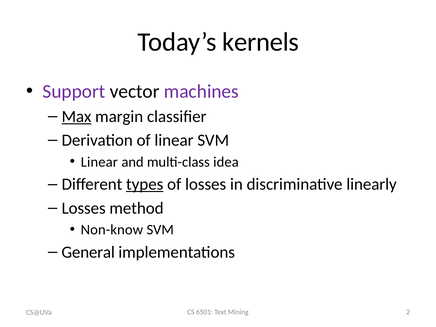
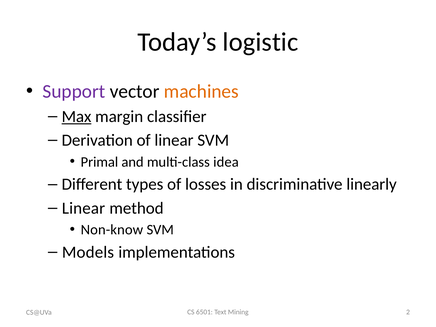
kernels: kernels -> logistic (260, 42)
machines colour: purple -> orange (201, 91)
Linear: Linear -> Primal (99, 162)
types underline: present -> none (145, 184)
Losses: Losses -> Linear (83, 208)
General: General -> Models (88, 252)
